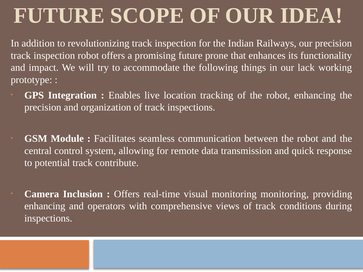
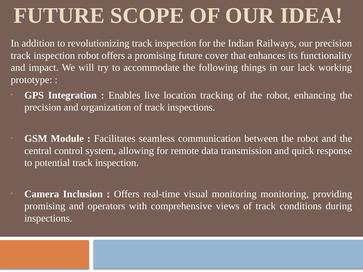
prone: prone -> cover (217, 56)
potential track contribute: contribute -> inspection (117, 163)
enhancing: enhancing -> promising (45, 206)
